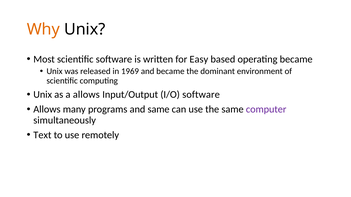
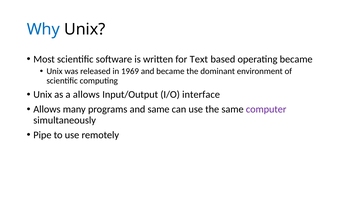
Why colour: orange -> blue (43, 29)
Easy: Easy -> Text (199, 59)
I/O software: software -> interface (201, 95)
Text: Text -> Pipe (42, 135)
